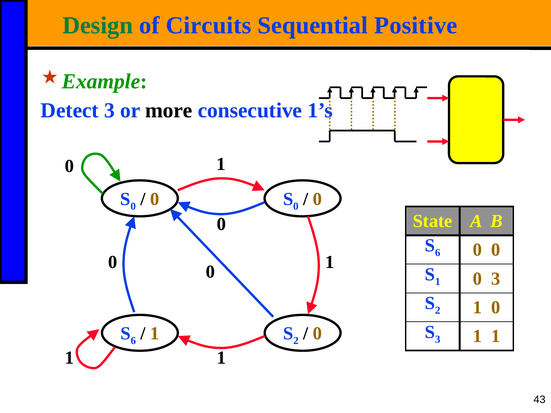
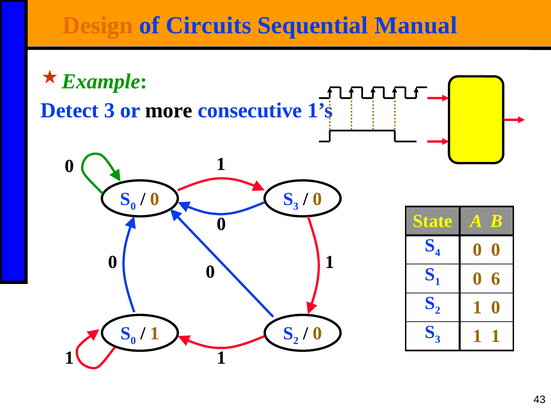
Design colour: green -> orange (98, 25)
Positive: Positive -> Manual (416, 25)
0: 0 -> 3 (296, 206)
6: 6 -> 4 (438, 253)
0 3: 3 -> 6 (496, 279)
6: 6 -> 0 (133, 341)
